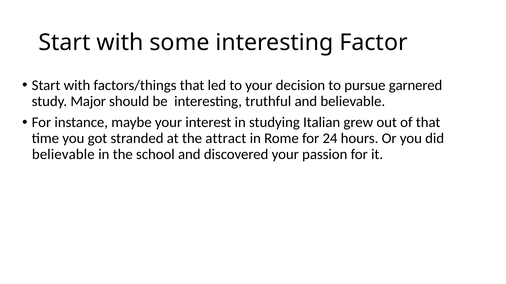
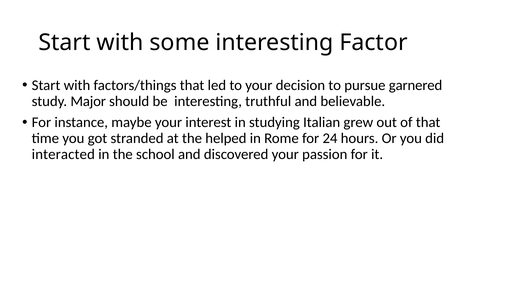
attract: attract -> helped (226, 139)
believable: believable -> interacted (63, 155)
